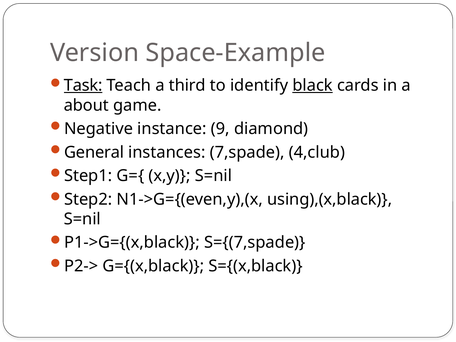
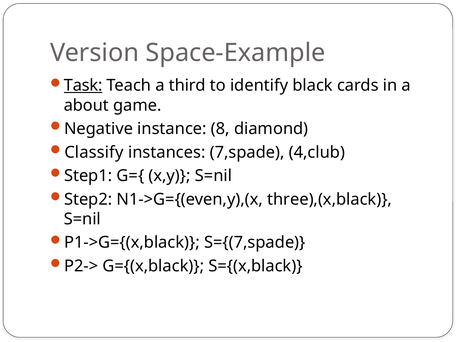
black underline: present -> none (313, 86)
9: 9 -> 8 (220, 129)
General: General -> Classify (94, 152)
using),(x,black: using),(x,black -> three),(x,black (330, 199)
